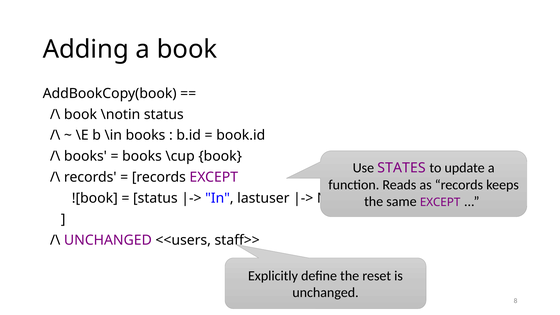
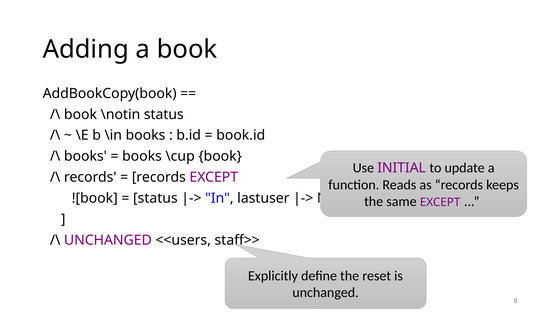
STATES: STATES -> INITIAL (402, 168)
